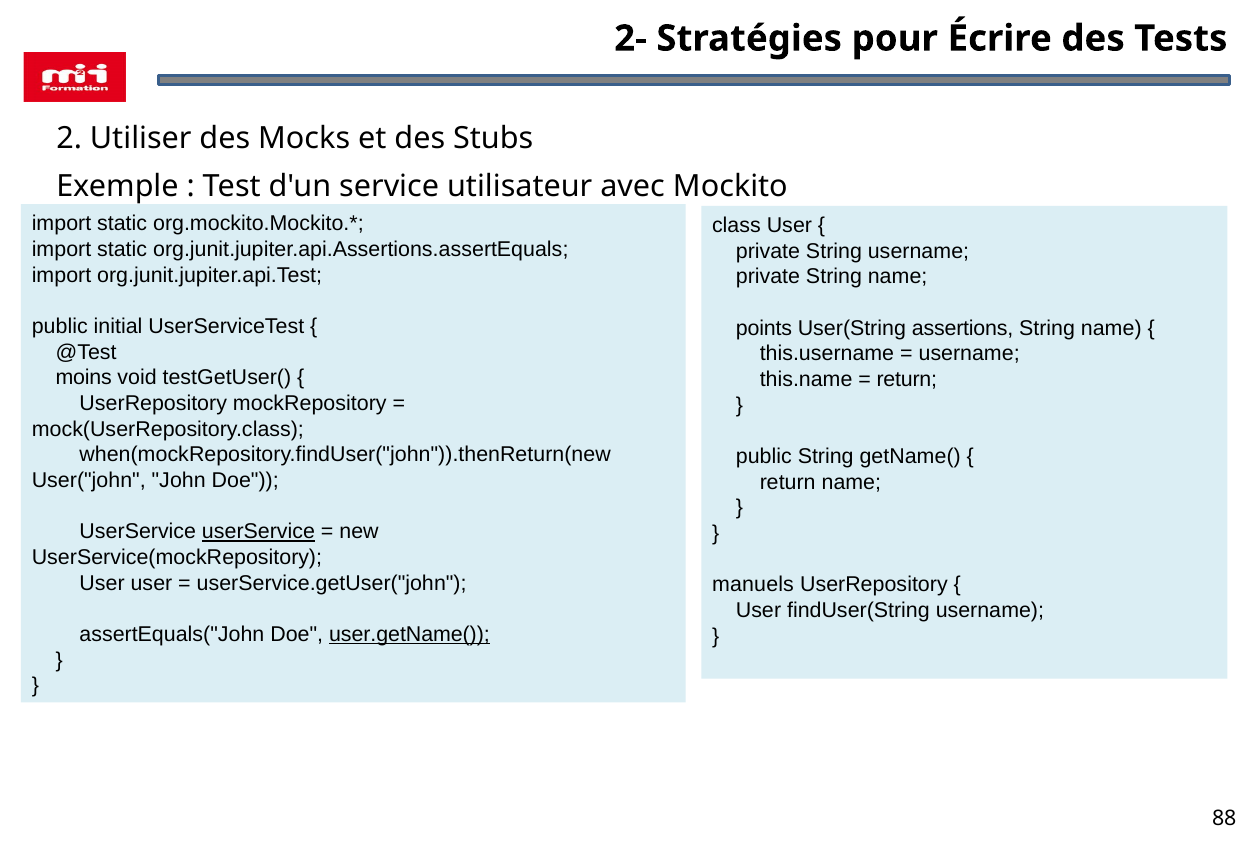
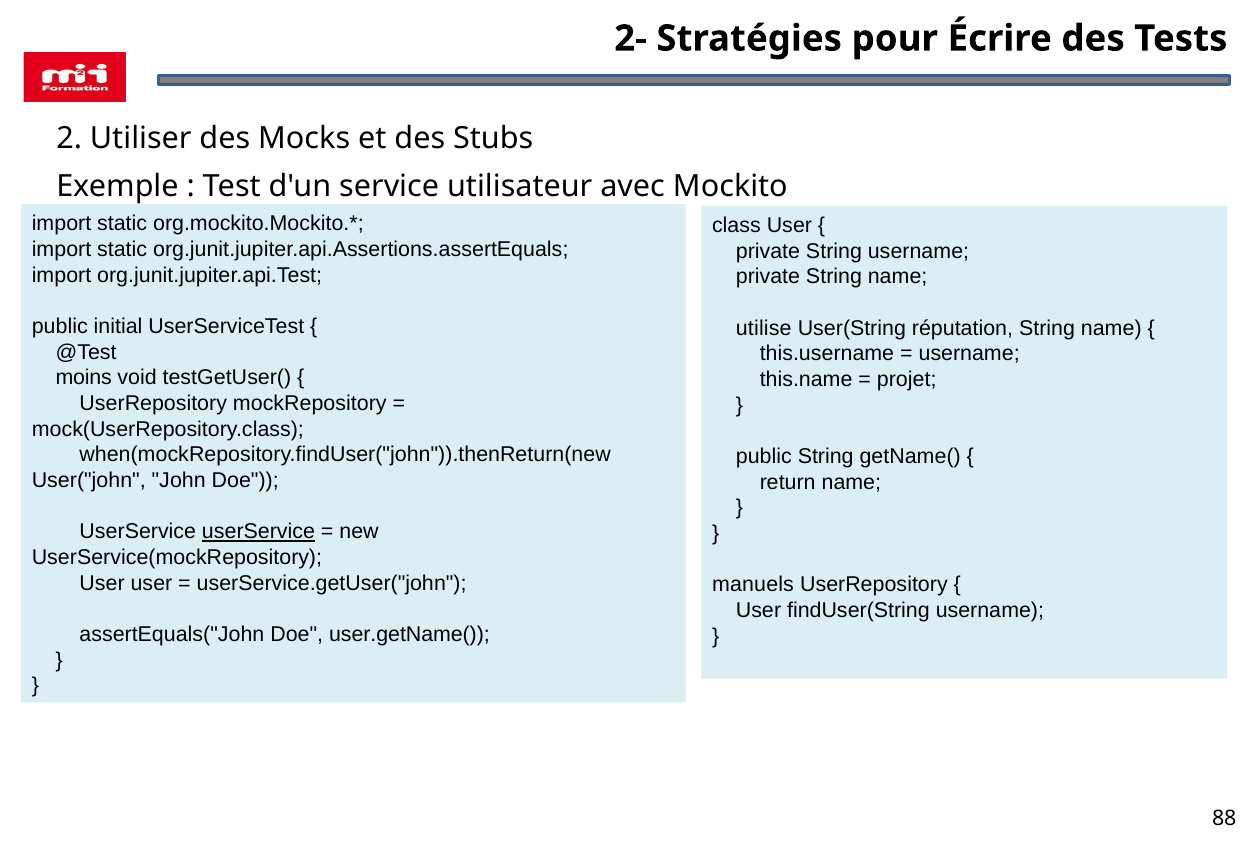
points: points -> utilise (764, 328)
assertions: assertions -> réputation (963, 328)
return: return -> projet (907, 380)
user.getName( underline: present -> none (409, 635)
